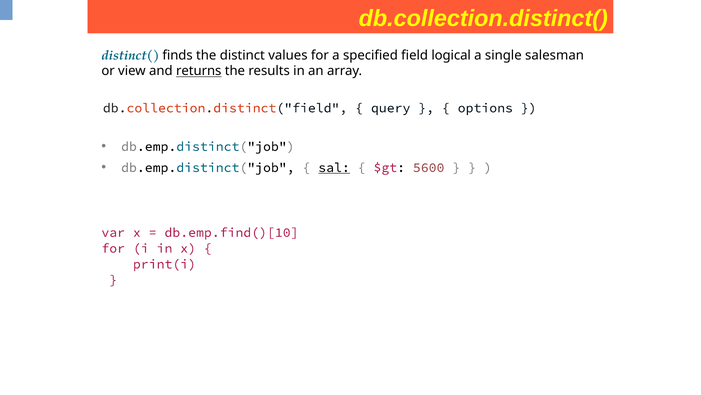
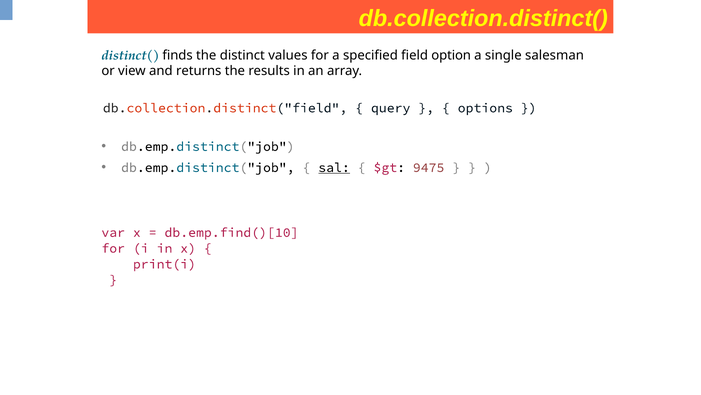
logical: logical -> option (451, 55)
returns underline: present -> none (199, 71)
5600: 5600 -> 9475 (429, 167)
